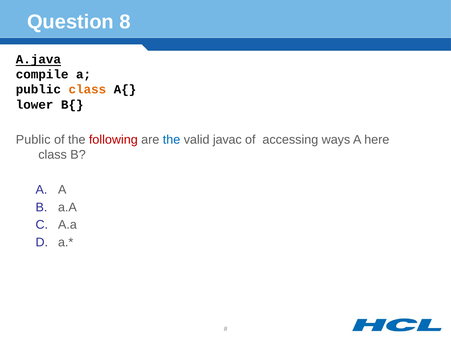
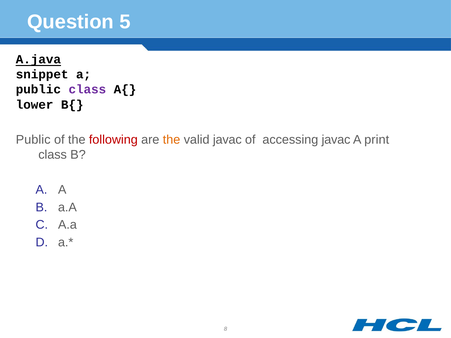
Question 8: 8 -> 5 (125, 22)
compile: compile -> snippet (42, 75)
class colour: orange -> purple (87, 90)
the colour: blue -> orange (172, 140)
accessing ways: ways -> javac (336, 140)
here: here -> print (377, 140)
